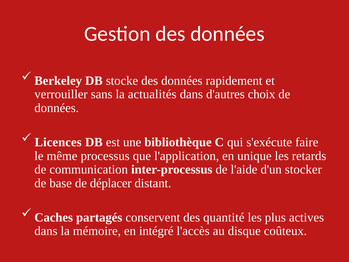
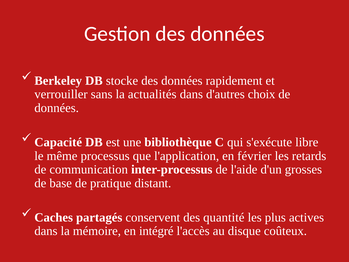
Licences: Licences -> Capacité (58, 142)
faire: faire -> libre (307, 142)
unique: unique -> février (254, 156)
stocker: stocker -> grosses (303, 169)
déplacer: déplacer -> pratique (111, 183)
